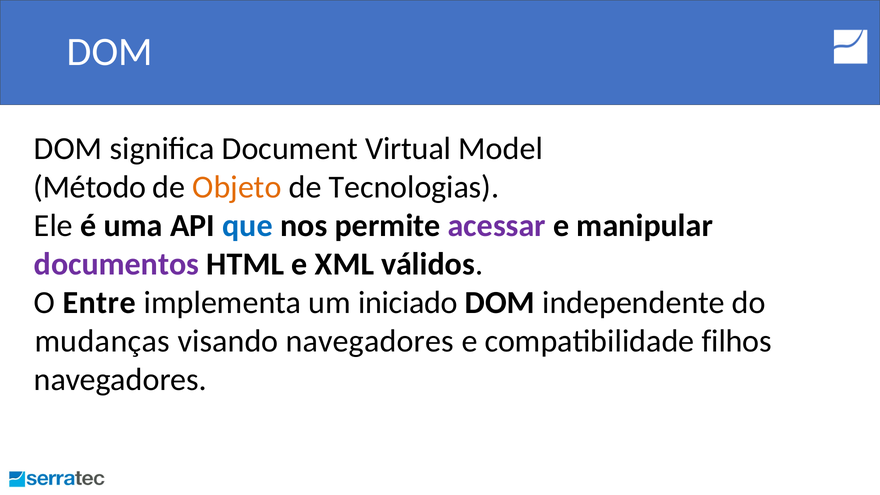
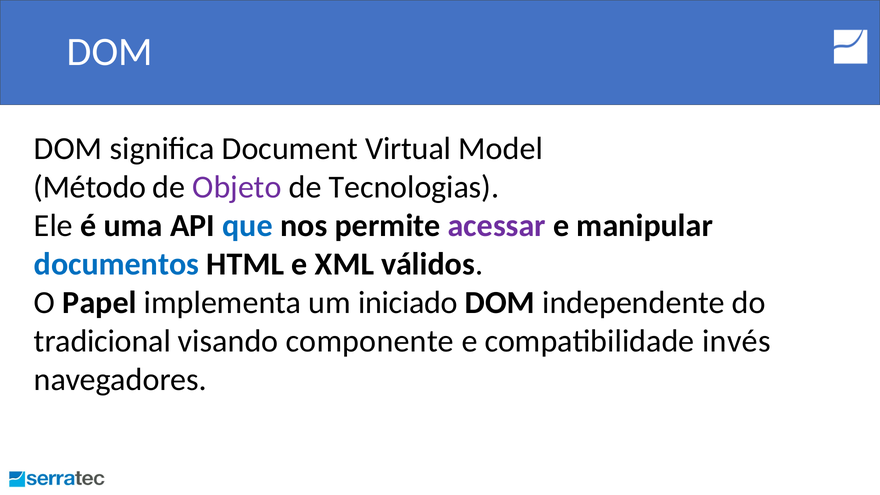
Objeto colour: orange -> purple (237, 187)
documentos colour: purple -> blue (117, 264)
Entre: Entre -> Papel (100, 302)
mudanças: mudanças -> tradicional (102, 341)
visando navegadores: navegadores -> componente (370, 341)
filhos: filhos -> invés (737, 341)
